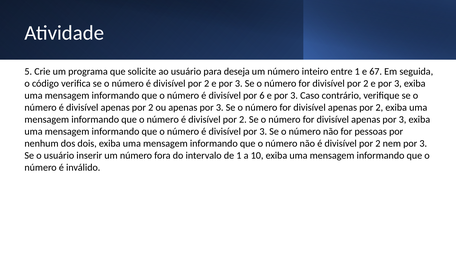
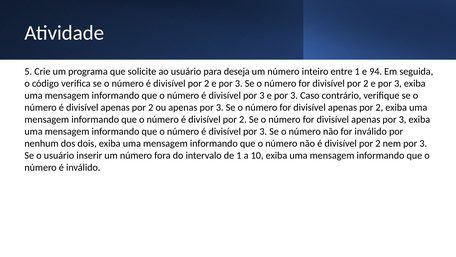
67: 67 -> 94 (376, 71)
6: 6 -> 3 (262, 95)
for pessoas: pessoas -> inválido (371, 131)
